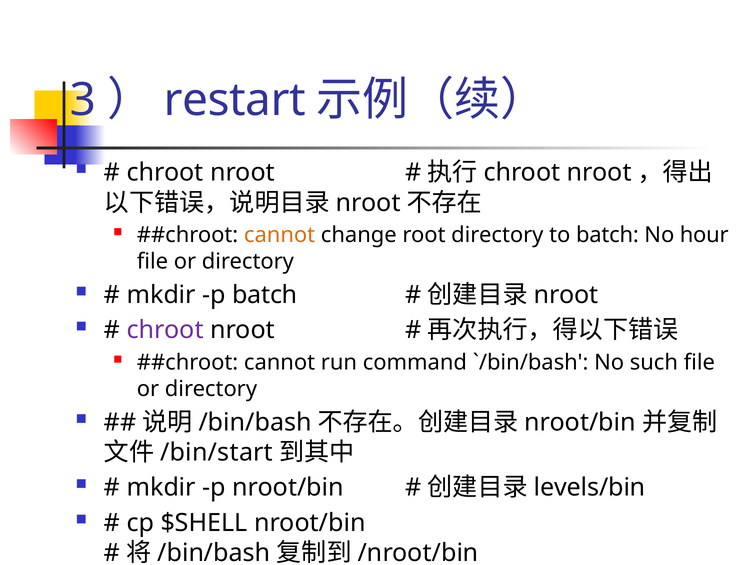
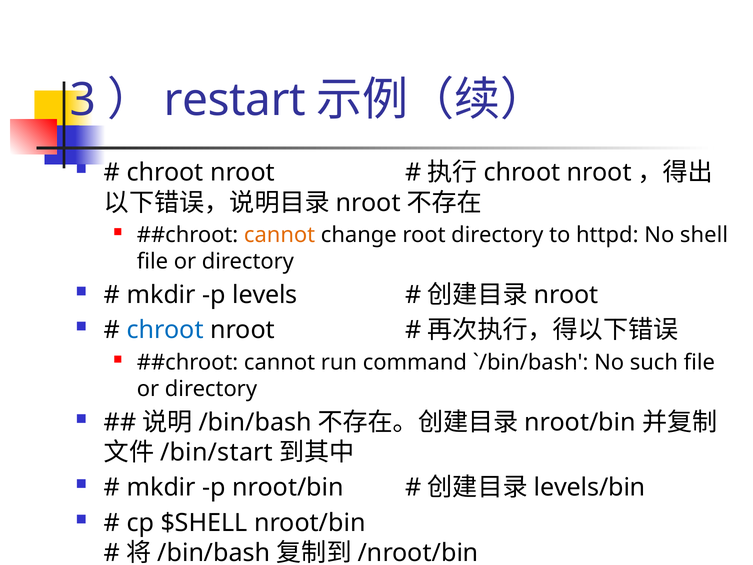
to batch: batch -> httpd (607, 235)
hour: hour -> shell (704, 235)
p batch: batch -> levels (265, 295)
chroot colour: purple -> blue (165, 330)
